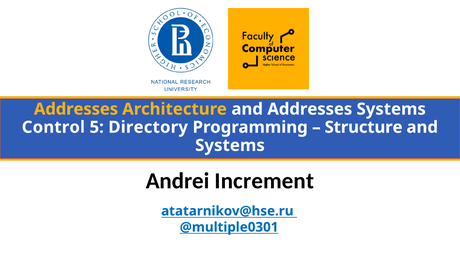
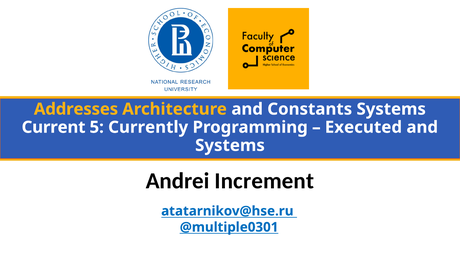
and Addresses: Addresses -> Constants (310, 109)
Control: Control -> Current (54, 127)
Directory: Directory -> Currently (148, 127)
Structure: Structure -> Executed (363, 127)
